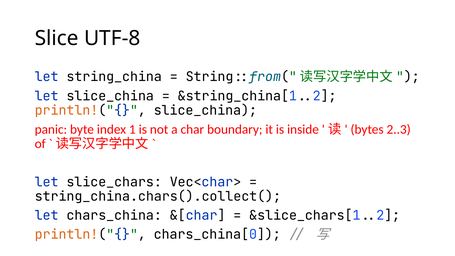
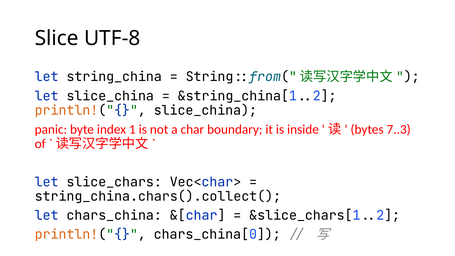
2..3: 2..3 -> 7..3 (399, 129)
